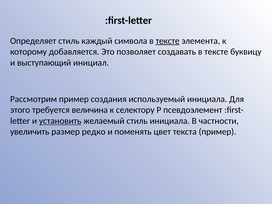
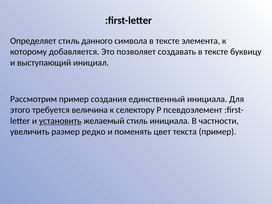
каждый: каждый -> данного (97, 41)
тексте underline: present -> none (168, 41)
используемый: используемый -> единственный (157, 99)
